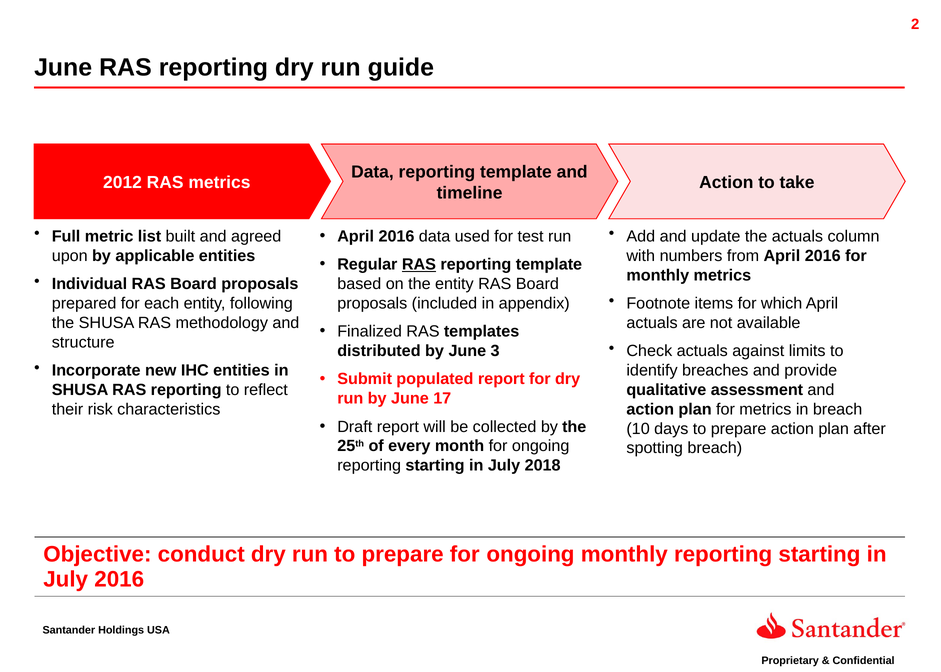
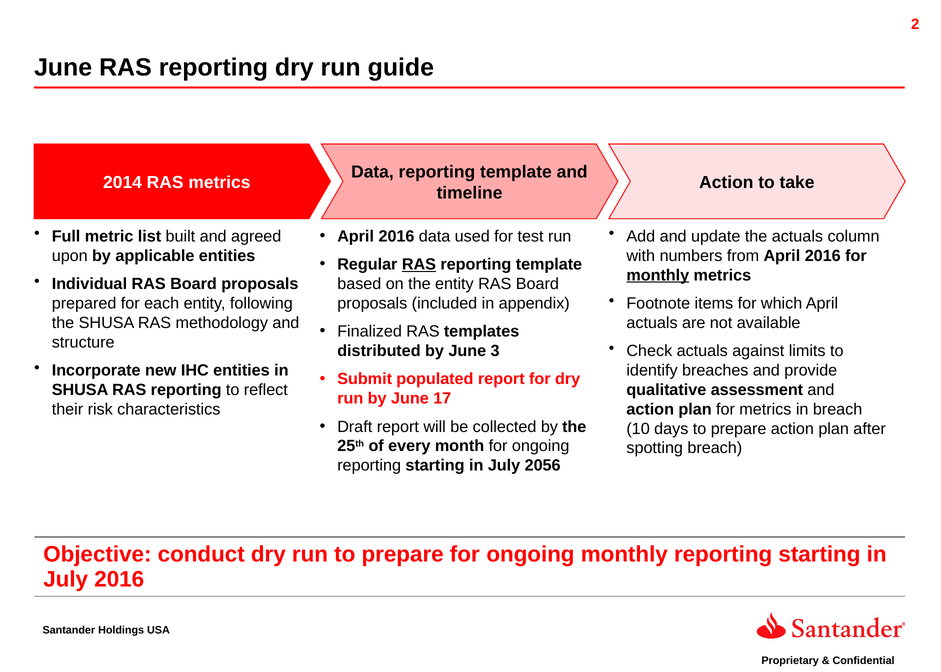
2012: 2012 -> 2014 (123, 183)
monthly underline: none -> present (658, 275)
2018: 2018 -> 2056 (543, 466)
